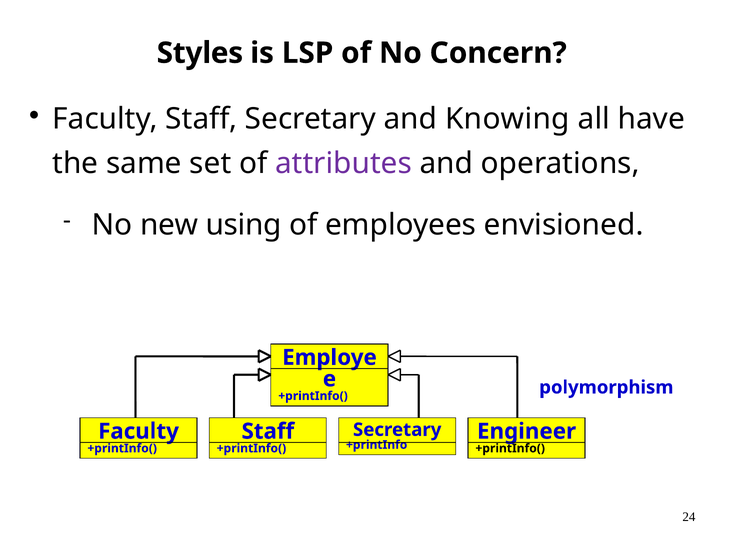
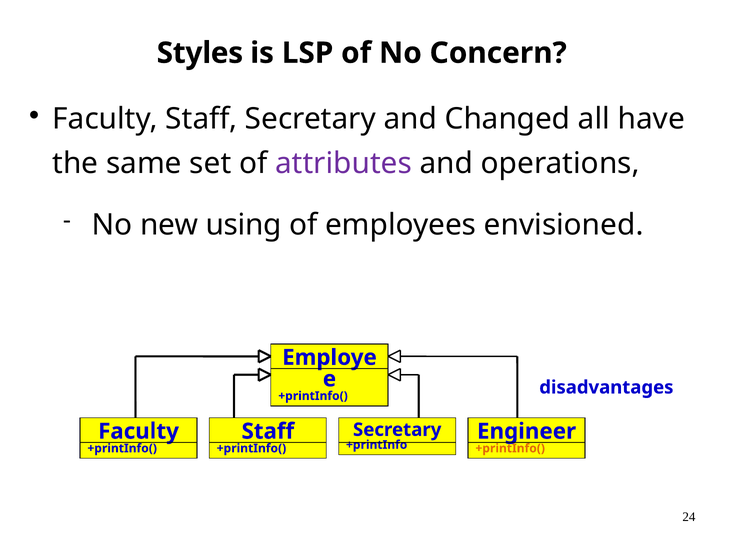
Knowing: Knowing -> Changed (508, 119)
polymorphism: polymorphism -> disadvantages (606, 387)
+printInfo( colour: black -> orange (510, 448)
